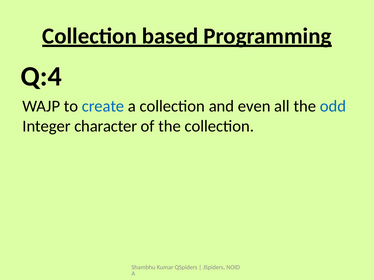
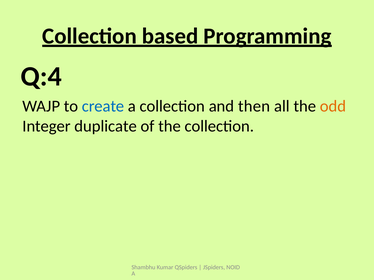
even: even -> then (254, 106)
odd colour: blue -> orange (333, 106)
character: character -> duplicate (106, 126)
